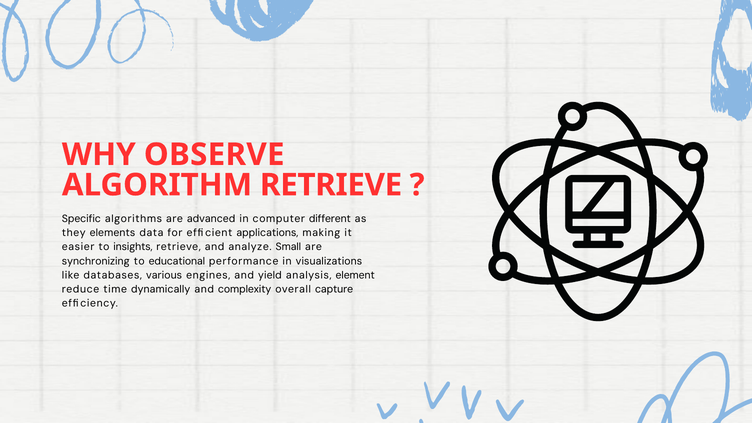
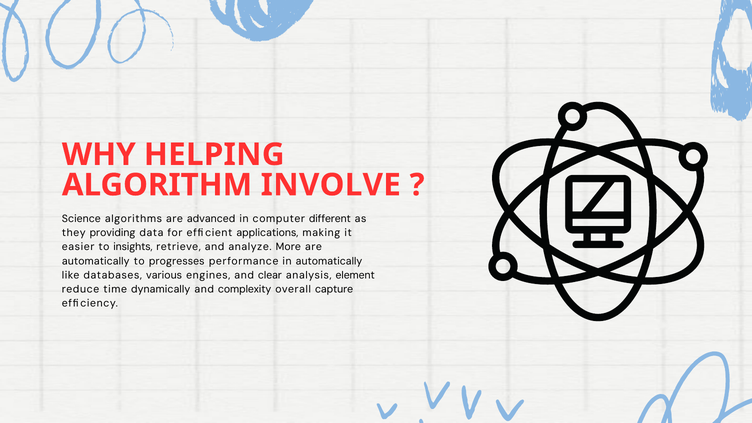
OBSERVE: OBSERVE -> HELPING (214, 155)
ALGORITHM RETRIEVE: RETRIEVE -> INVOLVE (331, 185)
Specific: Specific -> Science (81, 219)
elements: elements -> providing (113, 233)
Small: Small -> More (288, 247)
synchronizing: synchronizing -> automatically (96, 261)
educational: educational -> progresses (177, 261)
in visualizations: visualizations -> automatically (329, 261)
yield: yield -> clear (270, 275)
